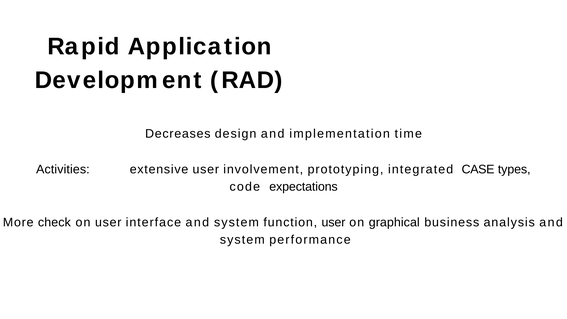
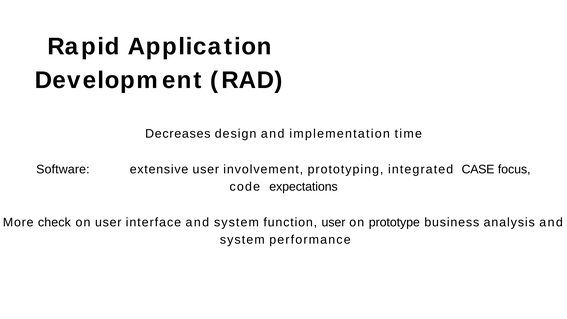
Activities: Activities -> Software (63, 169)
types: types -> focus (514, 169)
graphical: graphical -> prototype (394, 222)
